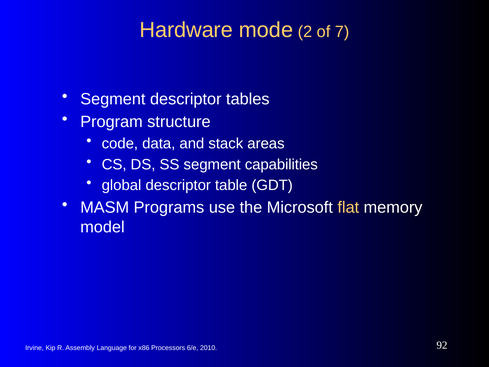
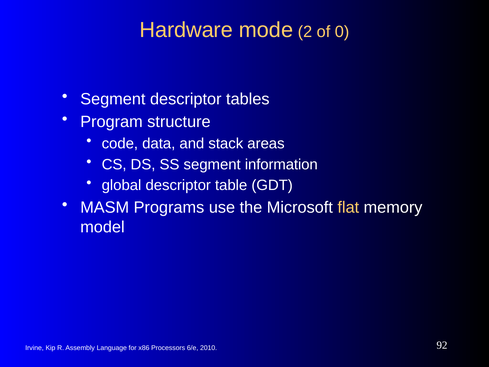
7: 7 -> 0 (342, 32)
capabilities: capabilities -> information (281, 164)
